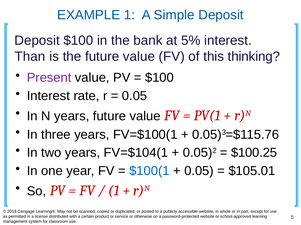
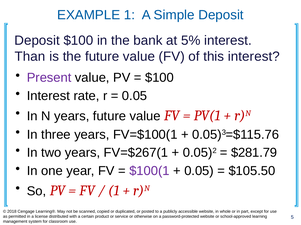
this thinking: thinking -> interest (254, 57)
FV=$104(1: FV=$104(1 -> FV=$267(1 (136, 153)
$100.25: $100.25 -> $281.79 (254, 153)
$100(1 colour: blue -> purple (149, 171)
$105.01: $105.01 -> $105.50 (252, 171)
